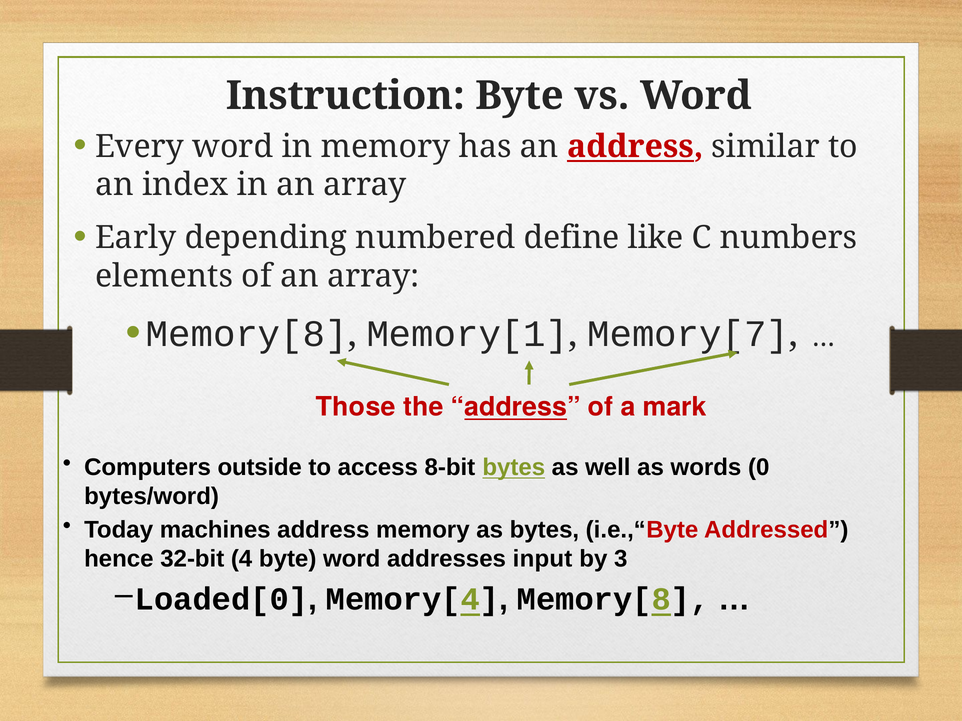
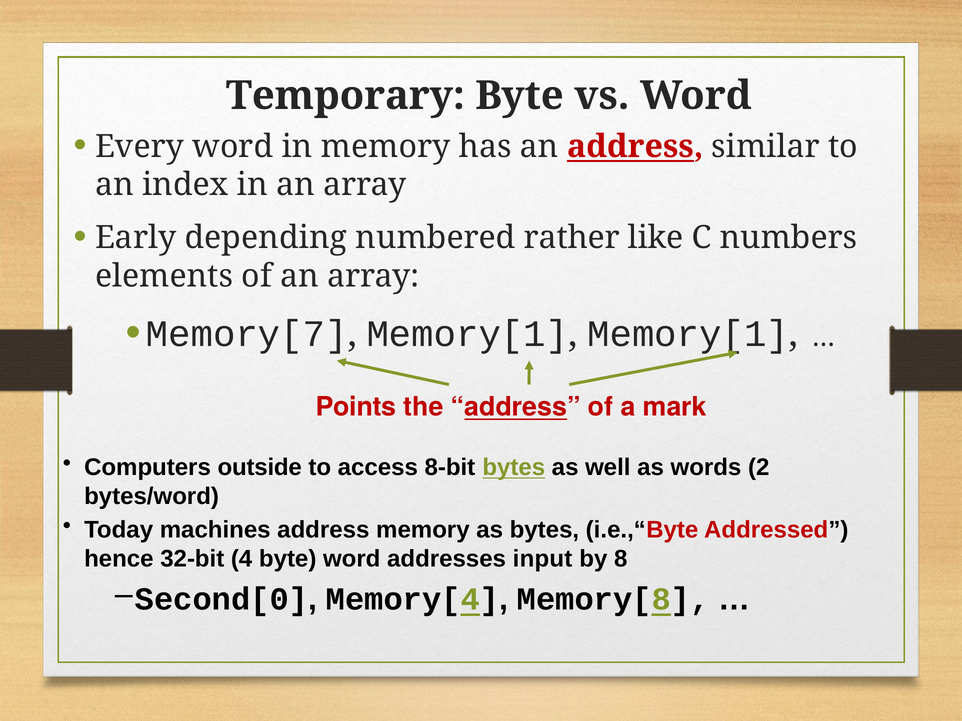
Instruction: Instruction -> Temporary (345, 96)
define: define -> rather (572, 238)
Memory[8: Memory[8 -> Memory[7 (247, 334)
Memory[7: Memory[7 -> Memory[1 (688, 334)
Those: Those -> Points (356, 407)
0: 0 -> 2 (759, 468)
3: 3 -> 8 (621, 559)
Loaded[0: Loaded[0 -> Second[0 (222, 600)
